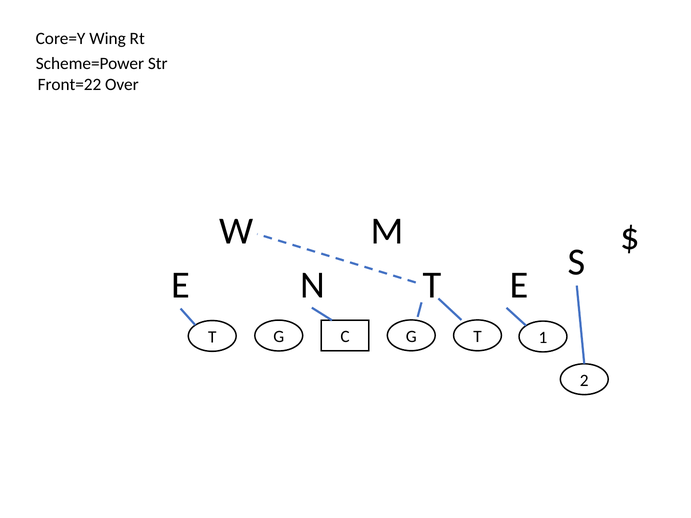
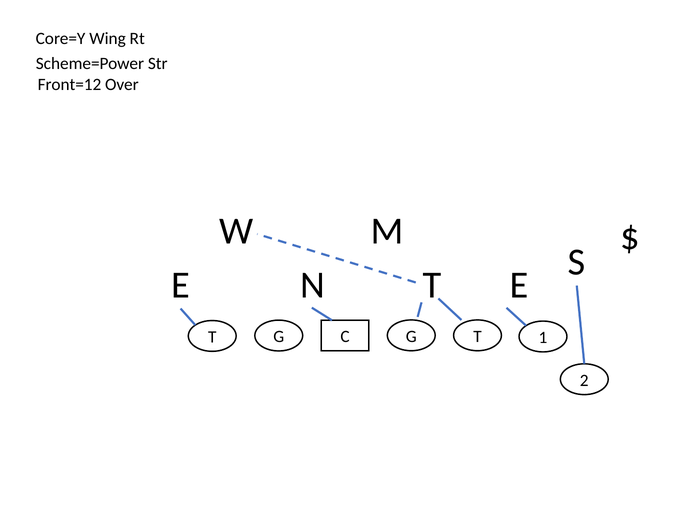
Front=22: Front=22 -> Front=12 (69, 85)
